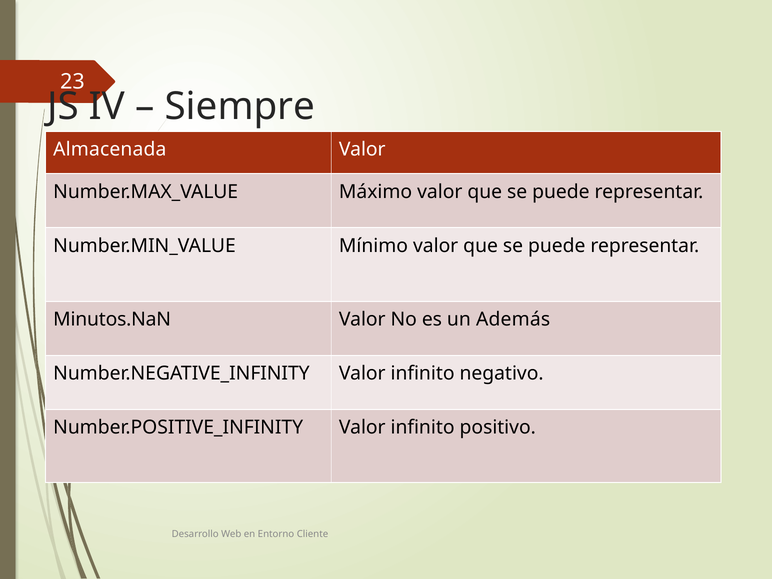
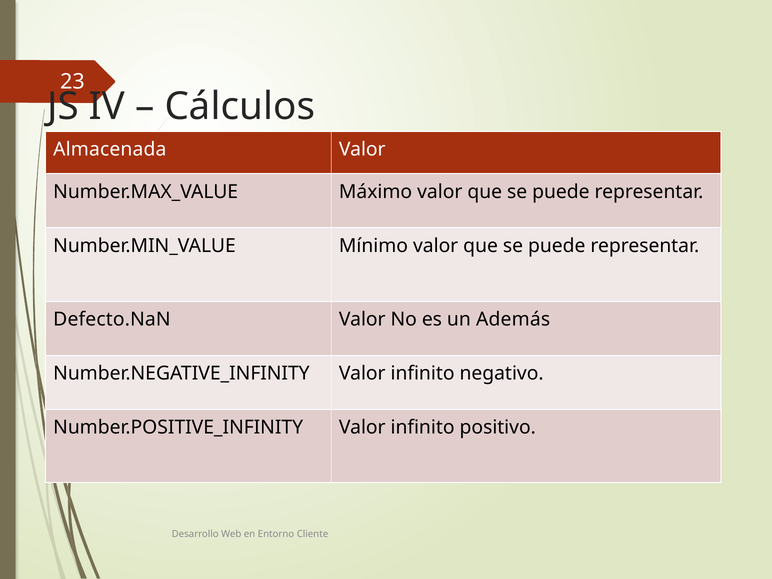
Siempre: Siempre -> Cálculos (240, 106)
Minutos.NaN: Minutos.NaN -> Defecto.NaN (112, 319)
